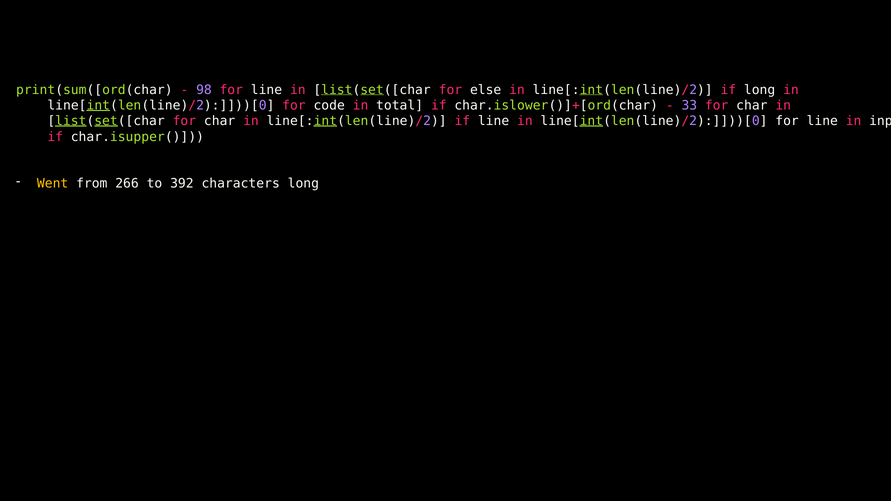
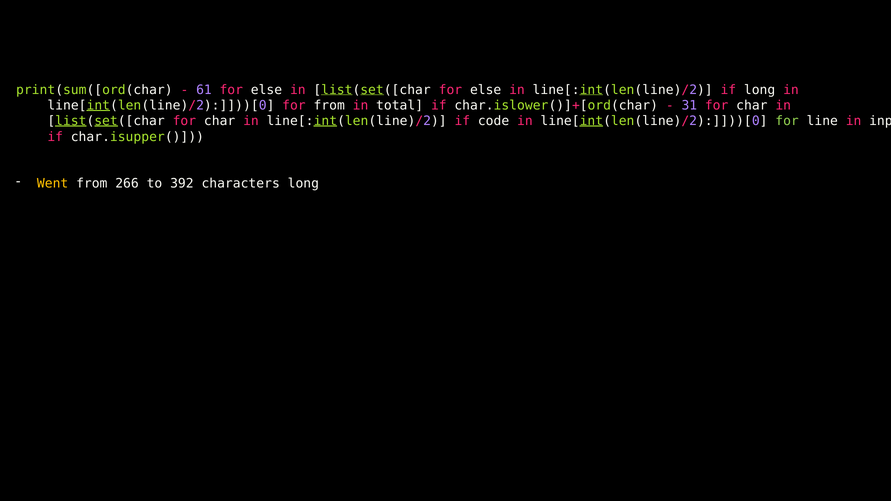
98: 98 -> 61 (204, 90)
line: line -> else (266, 90)
for code: code -> from (329, 106)
33: 33 -> 31 (689, 106)
if line: line -> code (494, 121)
for colour: white -> light green (787, 121)
